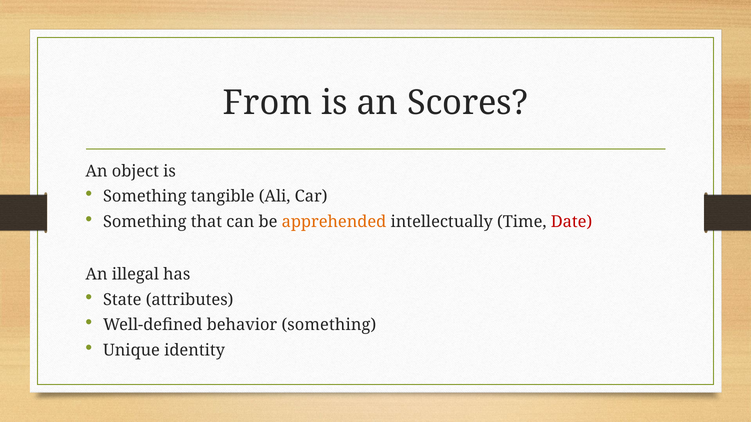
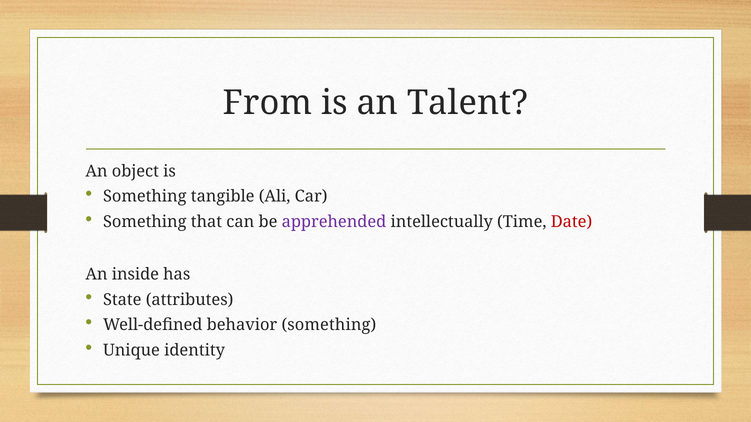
Scores: Scores -> Talent (467, 103)
apprehended colour: orange -> purple (334, 222)
illegal: illegal -> inside (135, 275)
